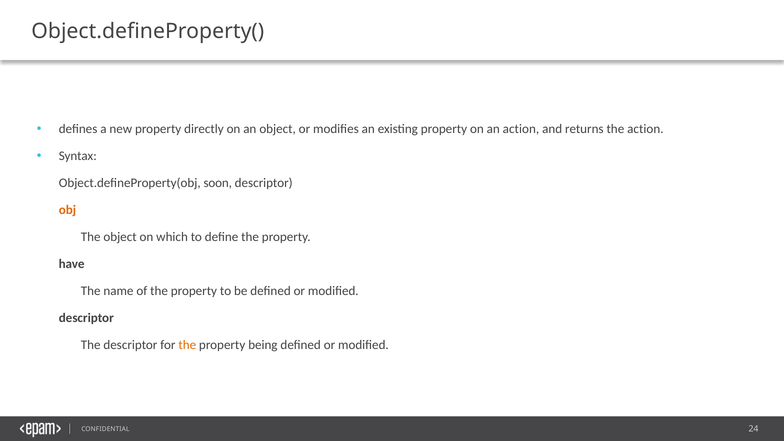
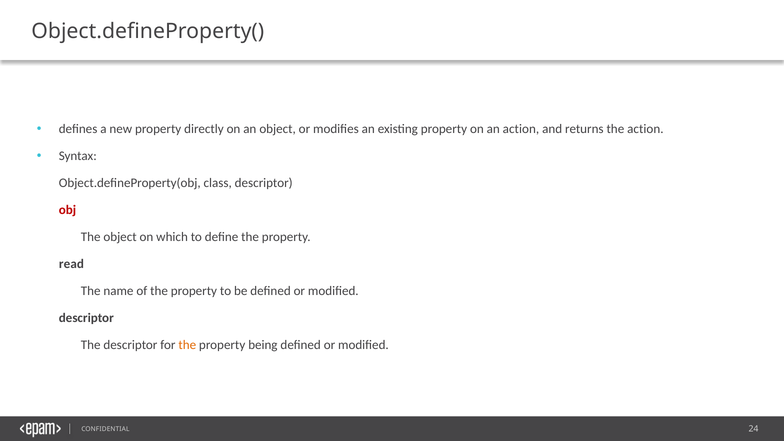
soon: soon -> class (218, 183)
obj colour: orange -> red (67, 210)
have: have -> read (71, 264)
